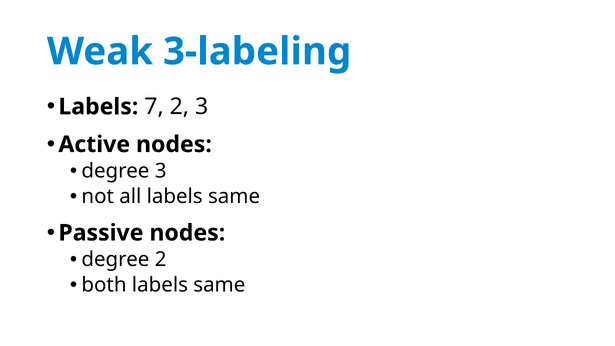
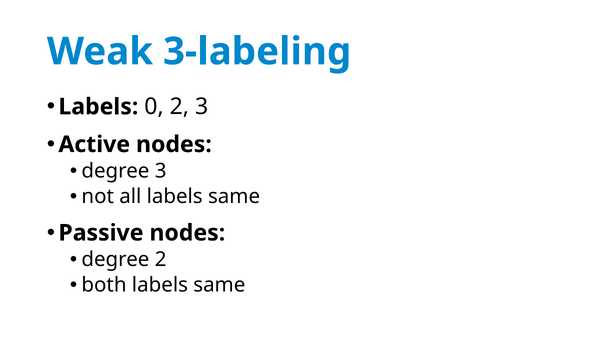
7: 7 -> 0 (154, 107)
